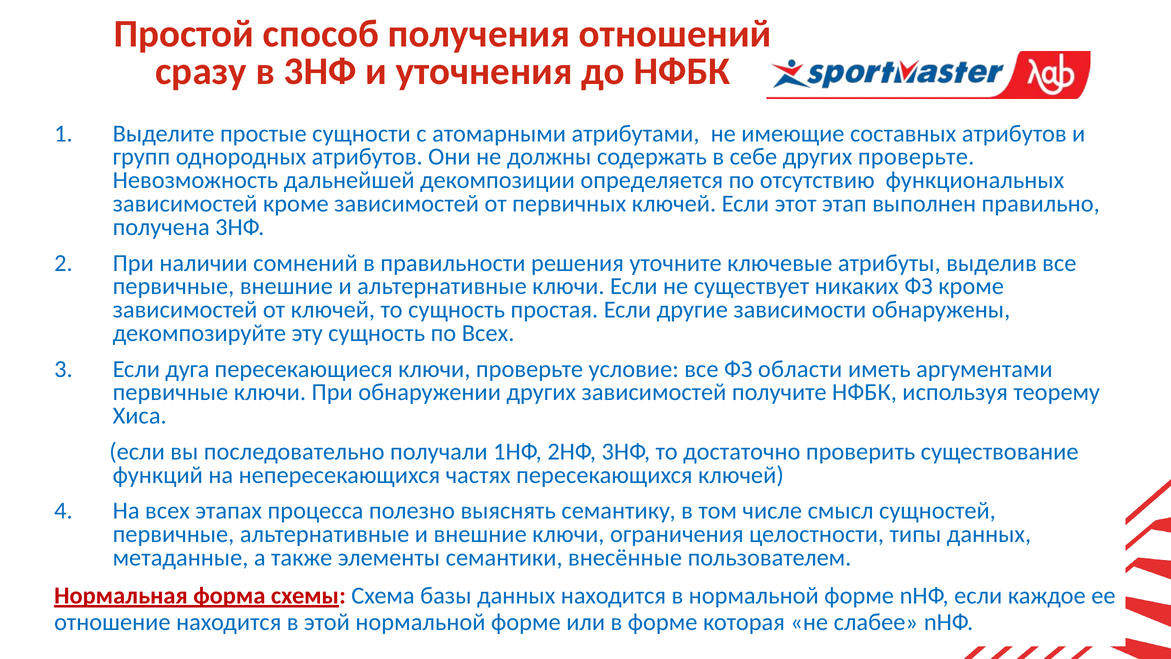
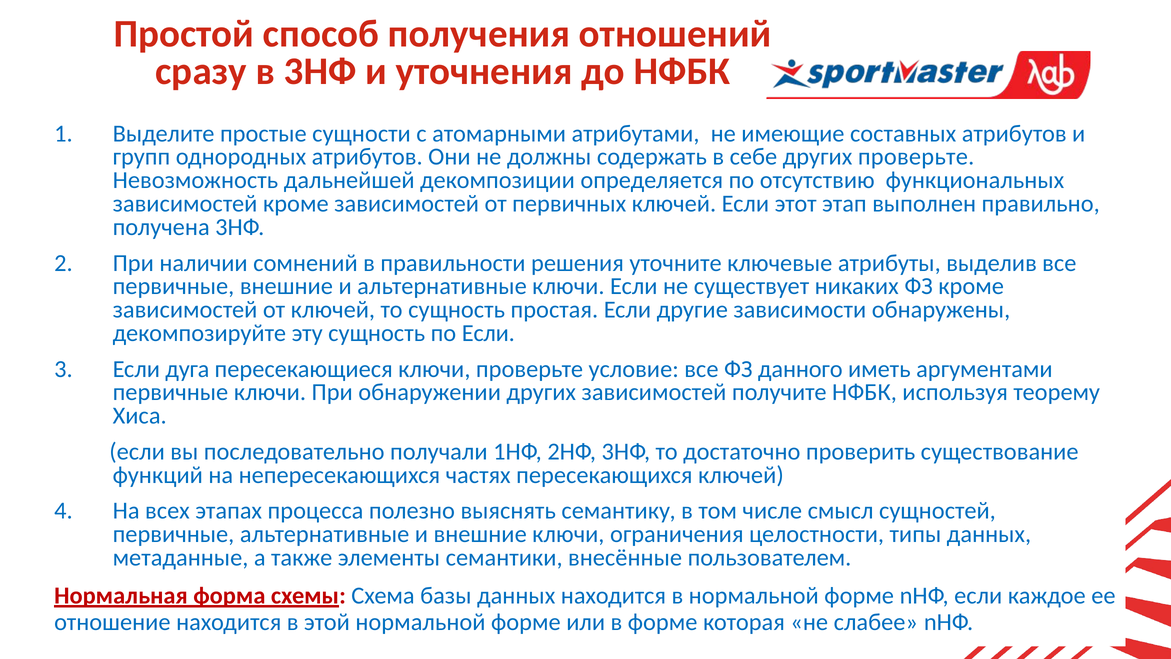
по Всех: Всех -> Если (488, 333)
области: области -> данного (800, 369)
